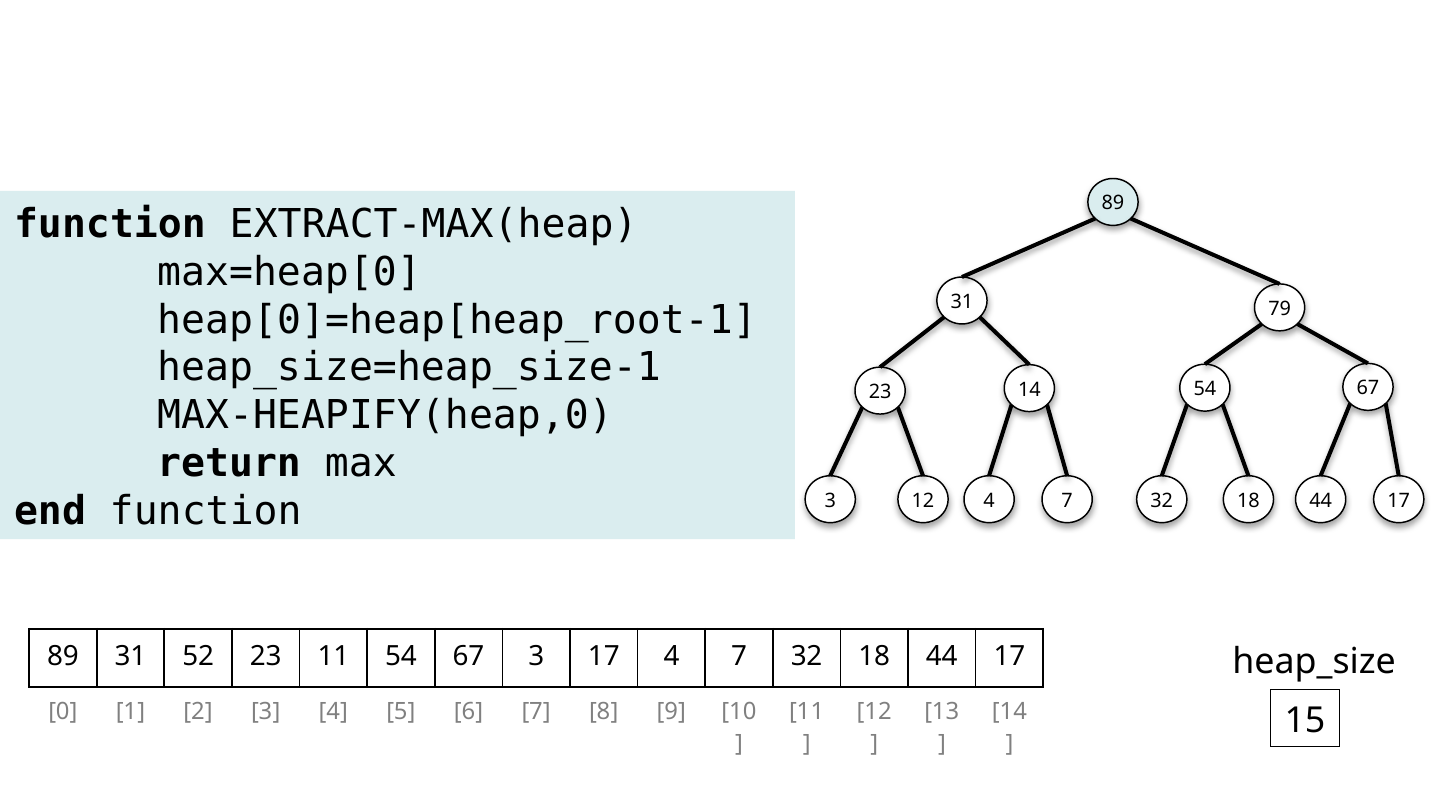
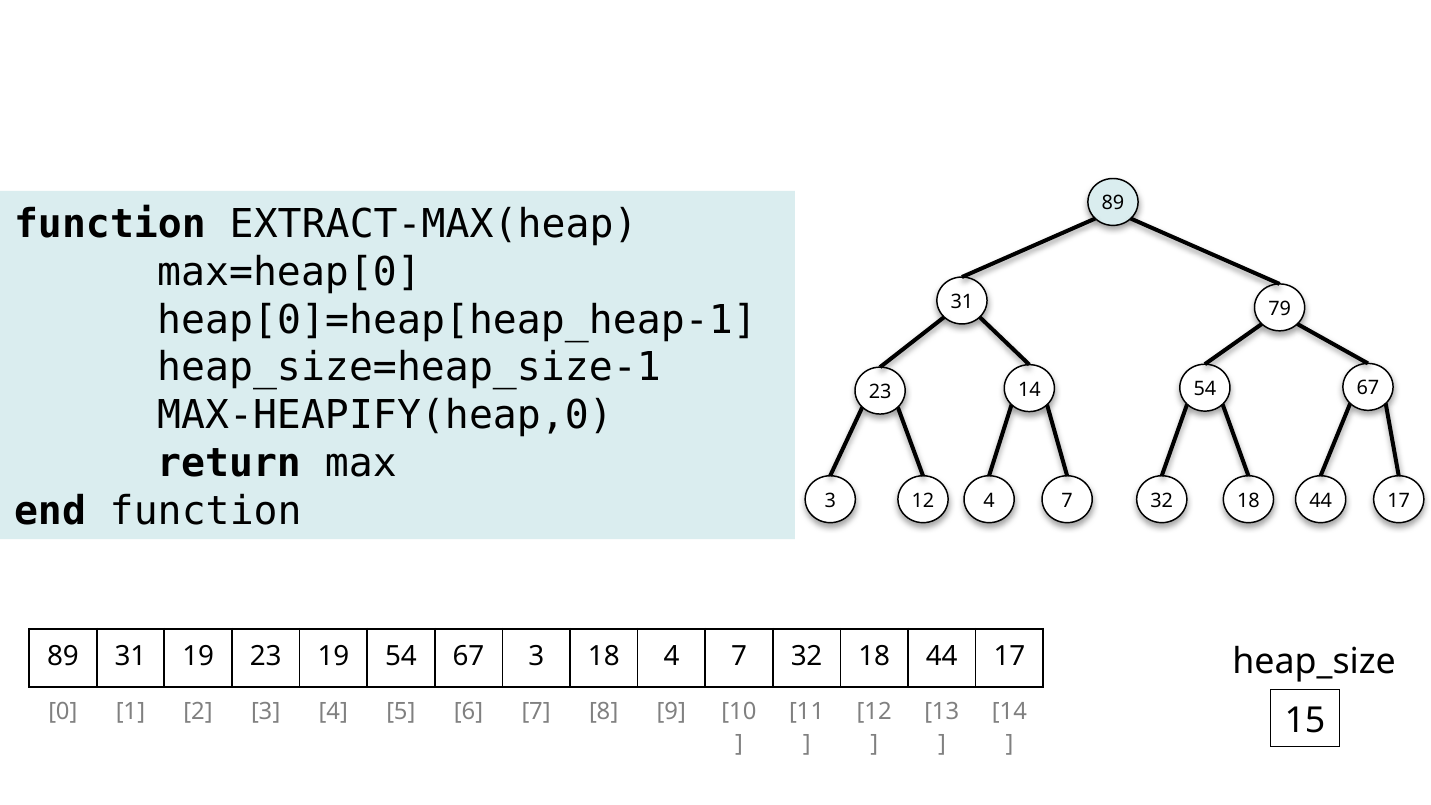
heap[0]=heap[heap_root-1: heap[0]=heap[heap_root-1 -> heap[0]=heap[heap_heap-1 (457, 320)
31 52: 52 -> 19 (198, 657)
23 11: 11 -> 19 (333, 657)
3 17: 17 -> 18 (604, 657)
